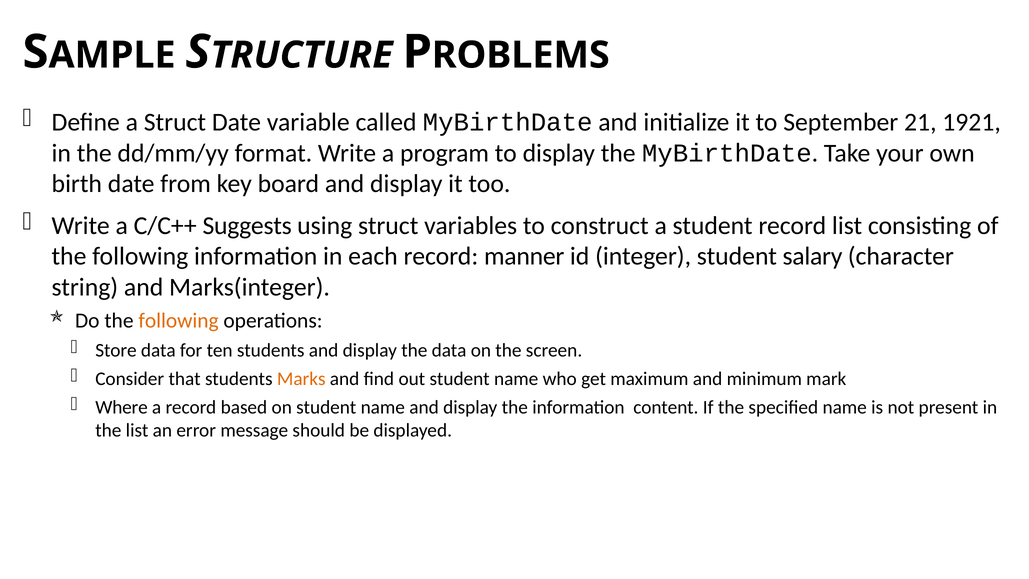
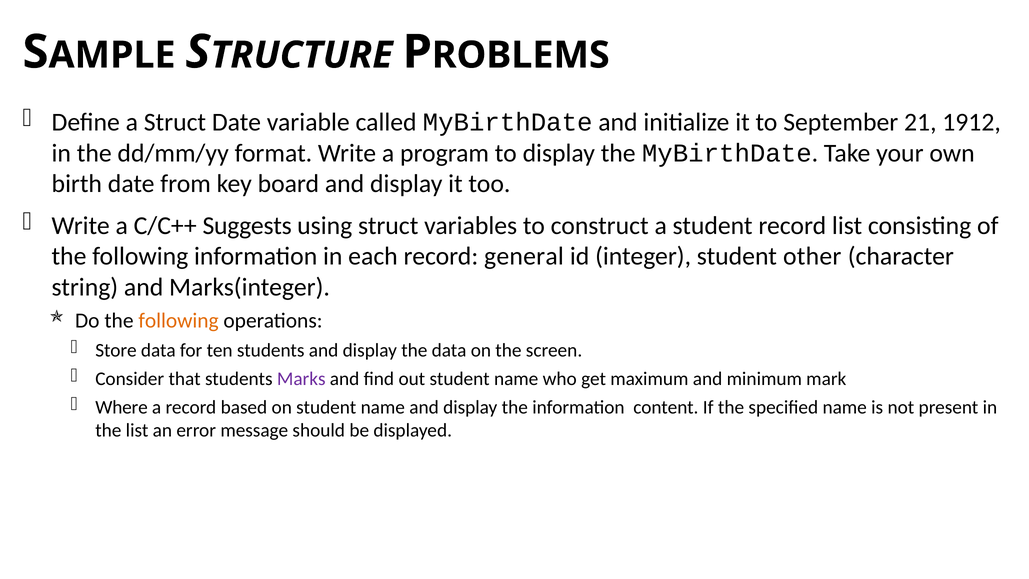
1921: 1921 -> 1912 (972, 122)
manner: manner -> general (524, 256)
salary: salary -> other (812, 256)
Marks colour: orange -> purple (301, 379)
